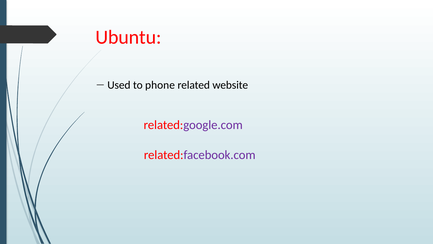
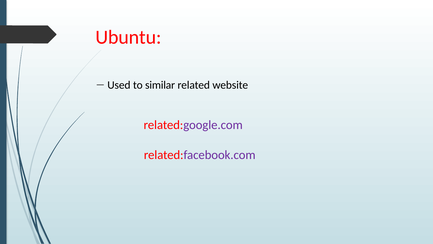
phone: phone -> similar (160, 85)
